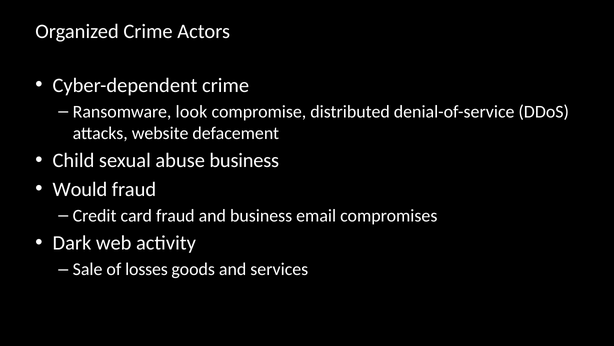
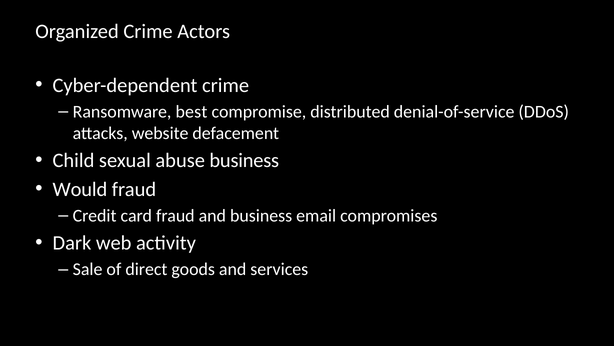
look: look -> best (191, 112)
losses: losses -> direct (146, 269)
